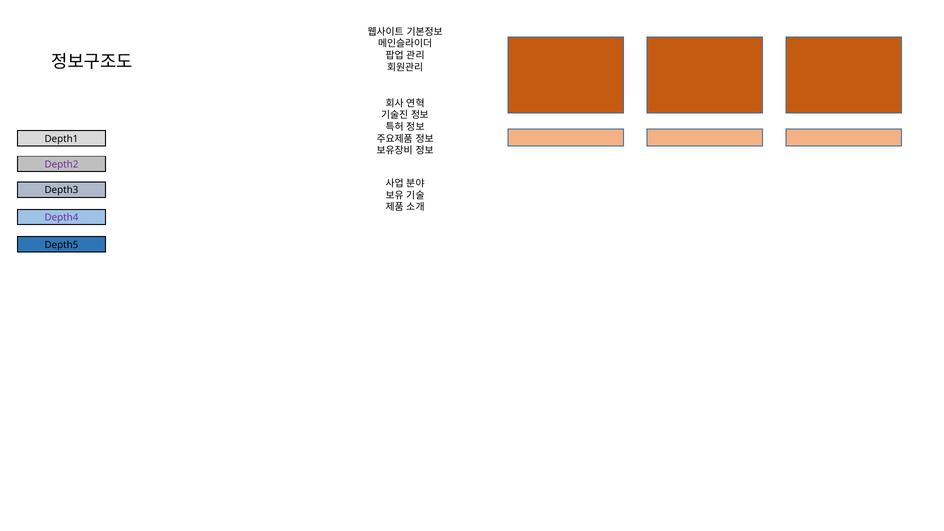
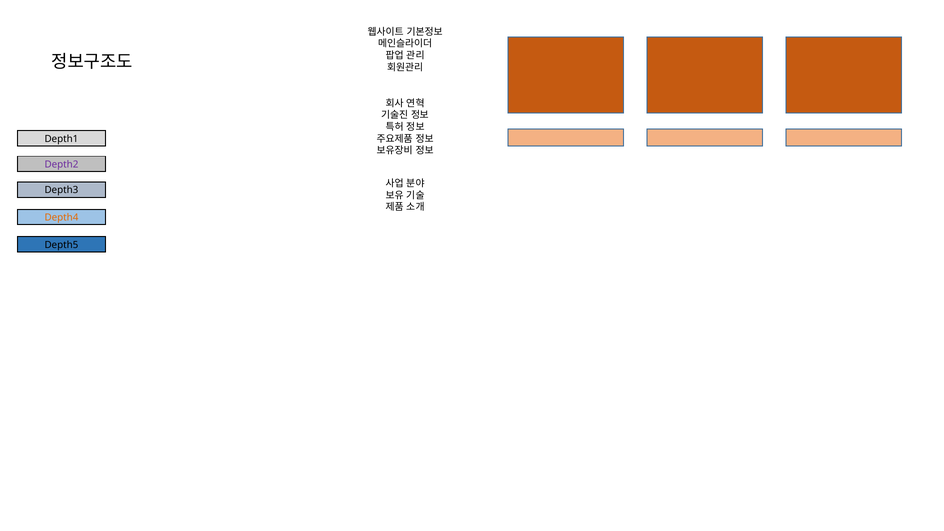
Depth4 colour: purple -> orange (61, 218)
